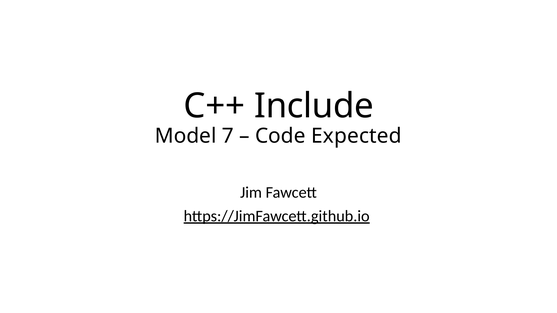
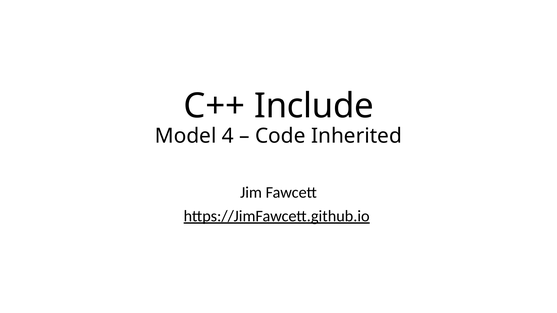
7: 7 -> 4 (228, 136)
Expected: Expected -> Inherited (356, 136)
